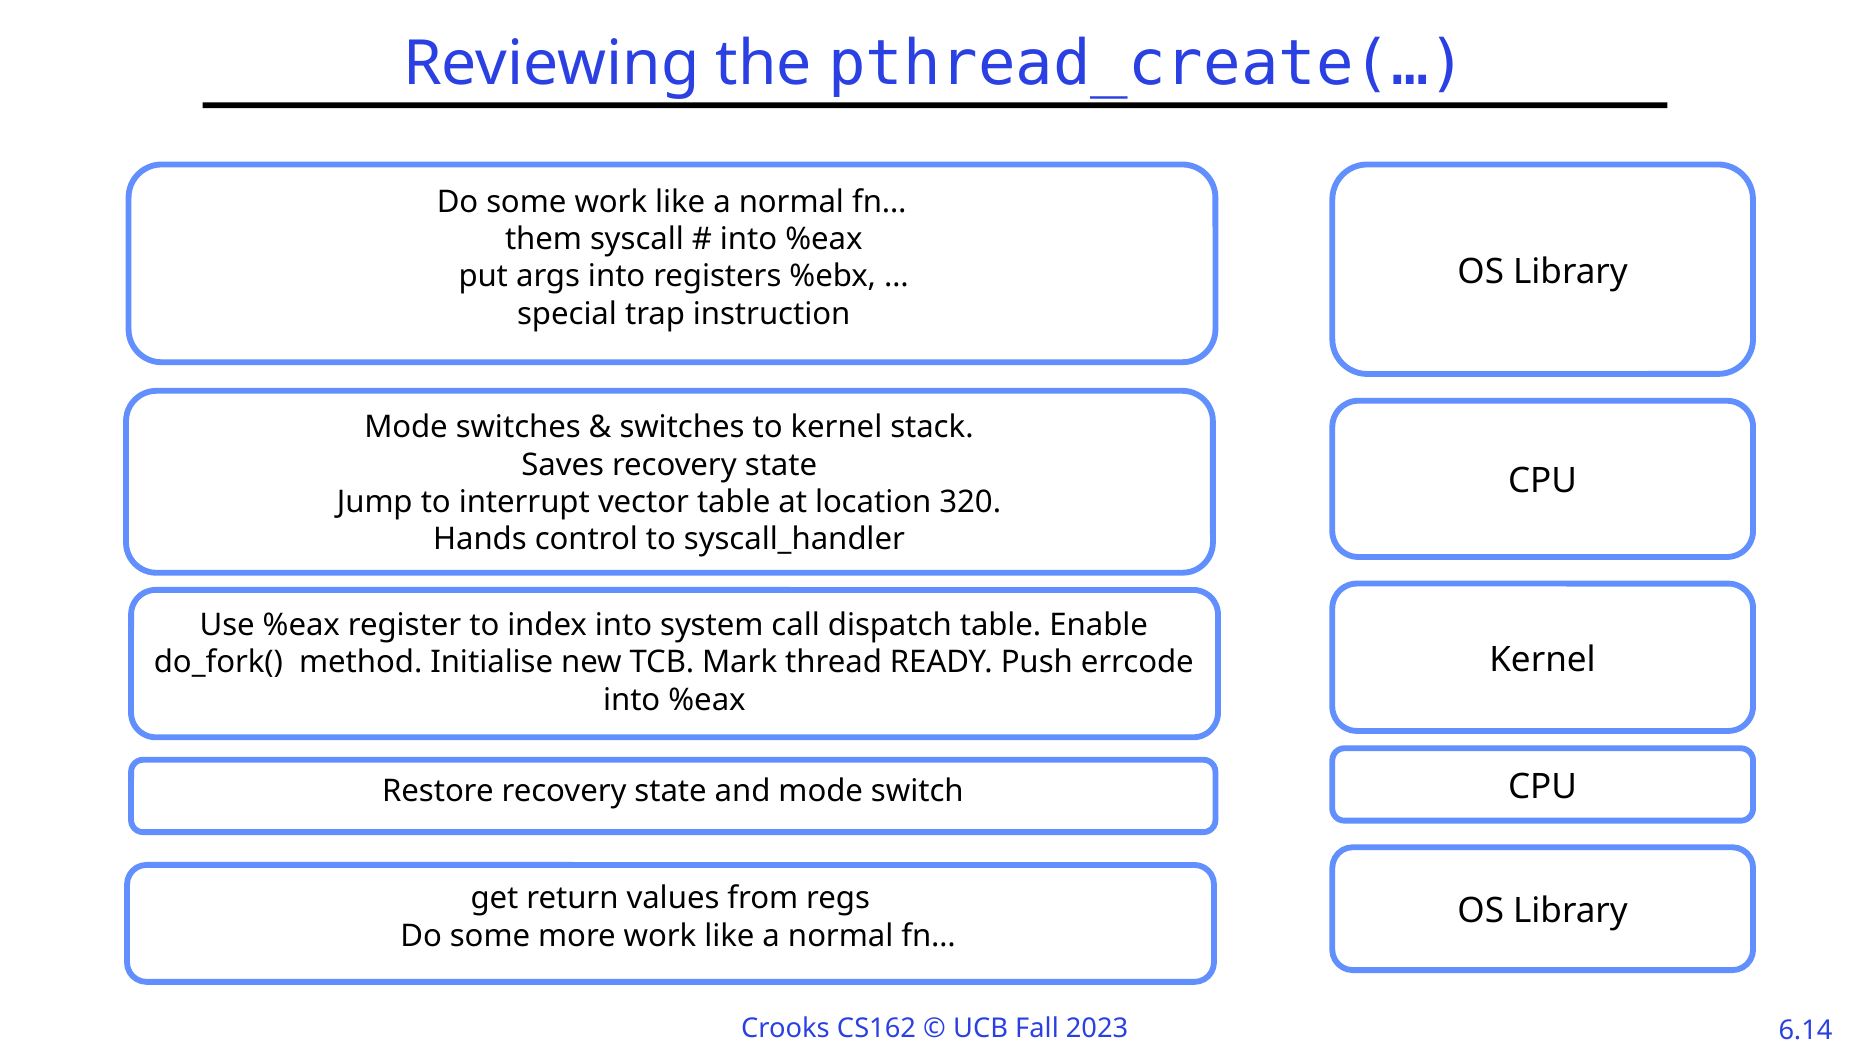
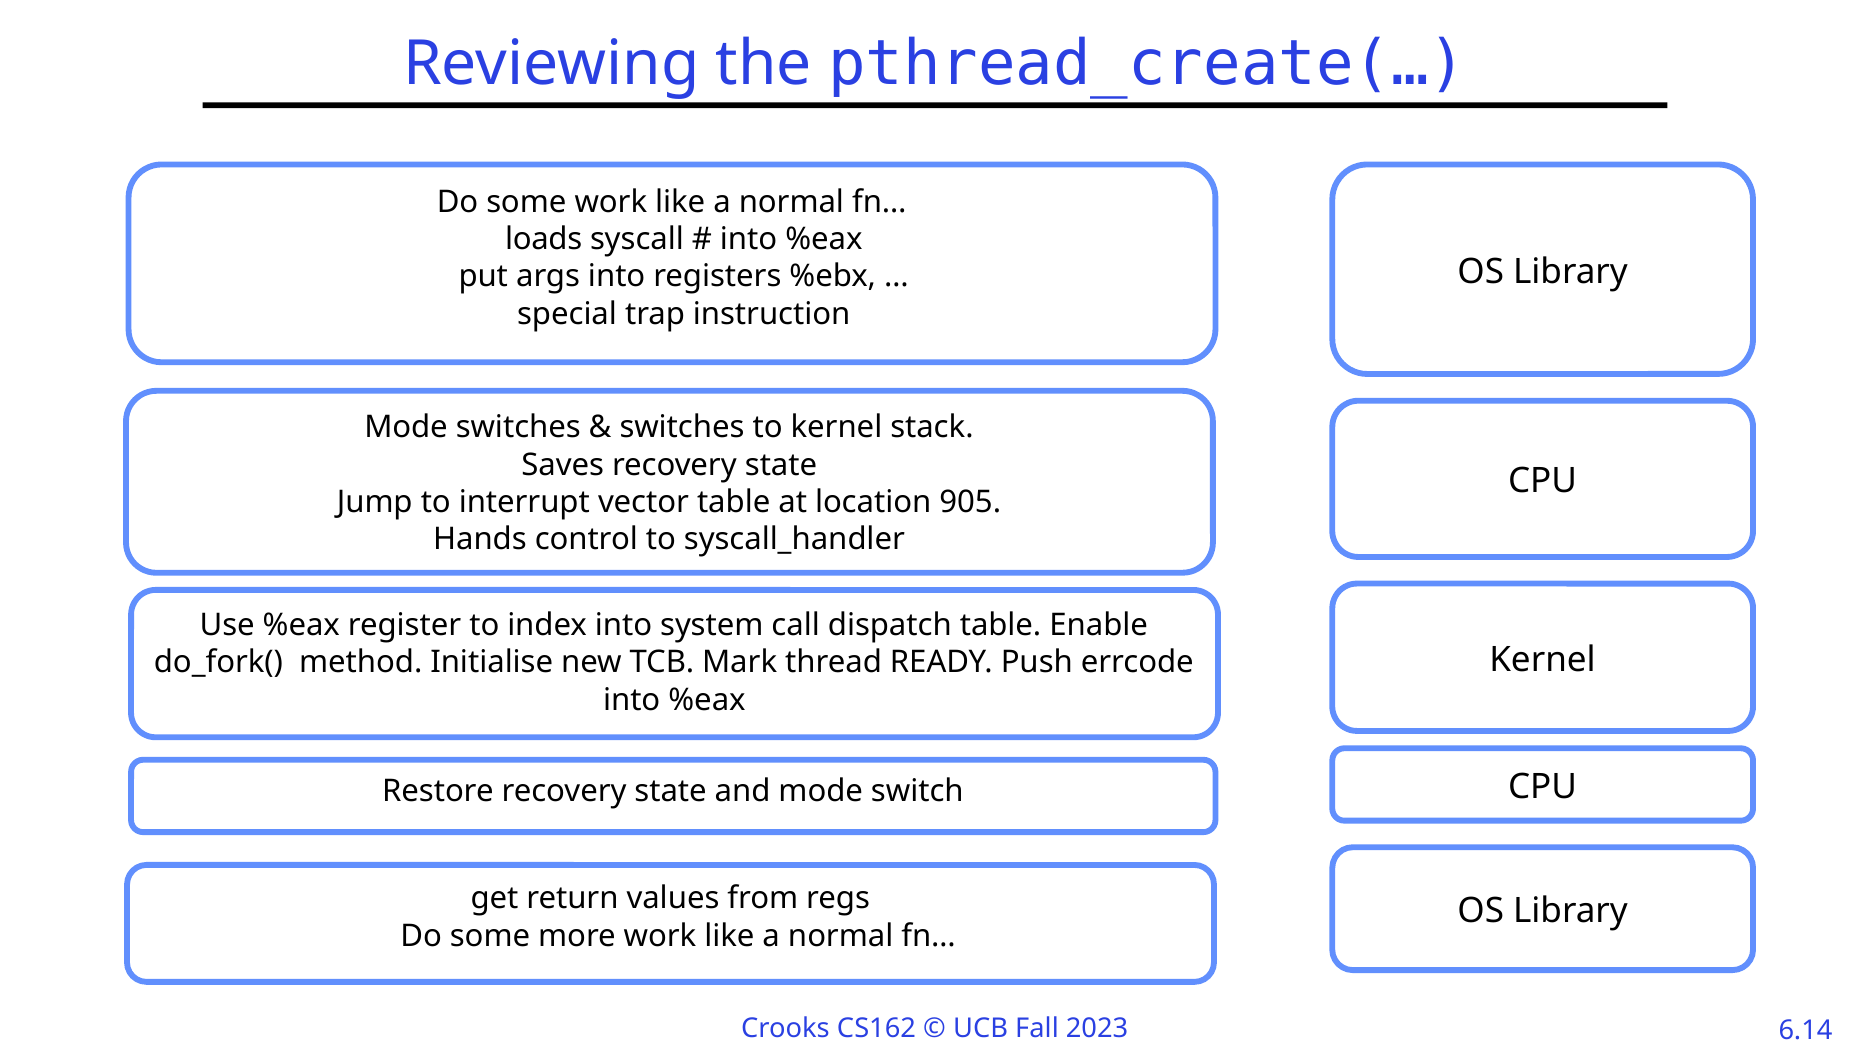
them: them -> loads (544, 239)
320: 320 -> 905 (970, 502)
